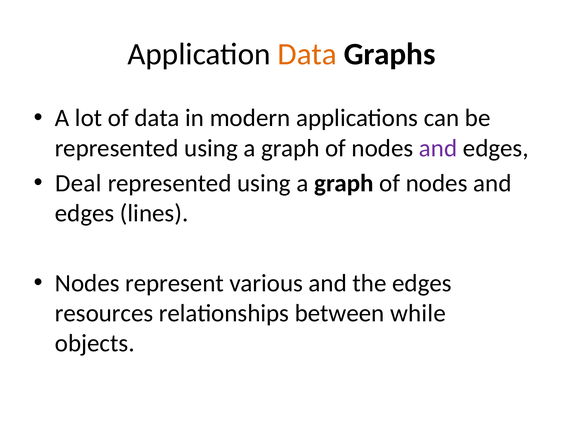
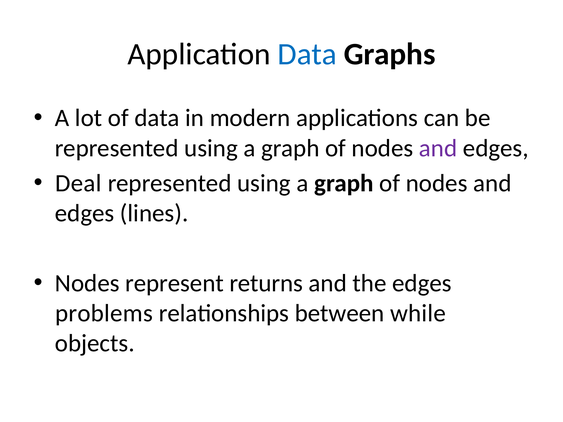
Data colour: orange -> blue (307, 54)
various: various -> returns (266, 283)
resources: resources -> problems (104, 313)
